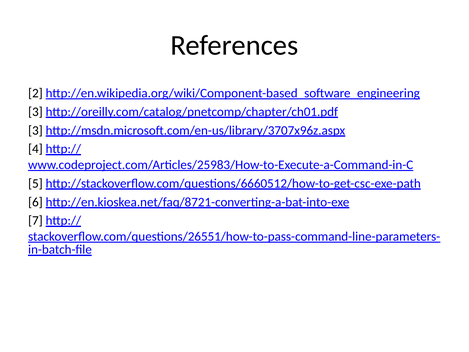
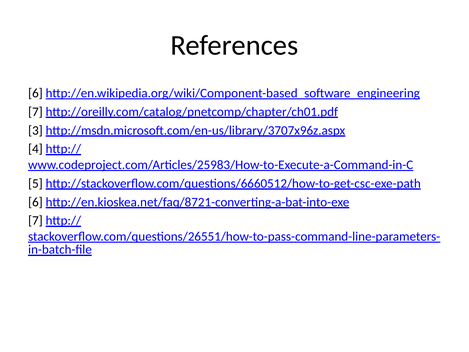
2: 2 -> 6 (35, 93)
3: 3 -> 7 (35, 112)
